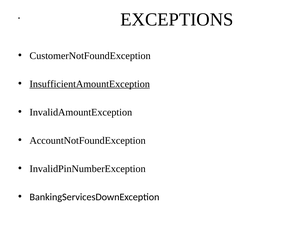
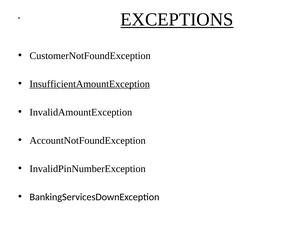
EXCEPTIONS underline: none -> present (177, 20)
